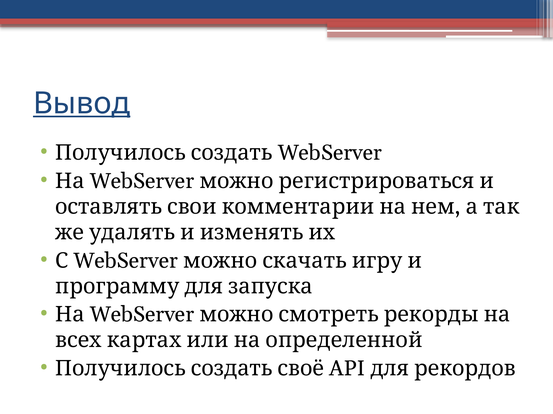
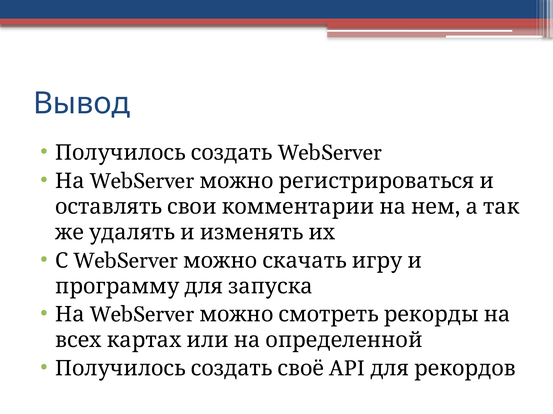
Вывод underline: present -> none (82, 104)
